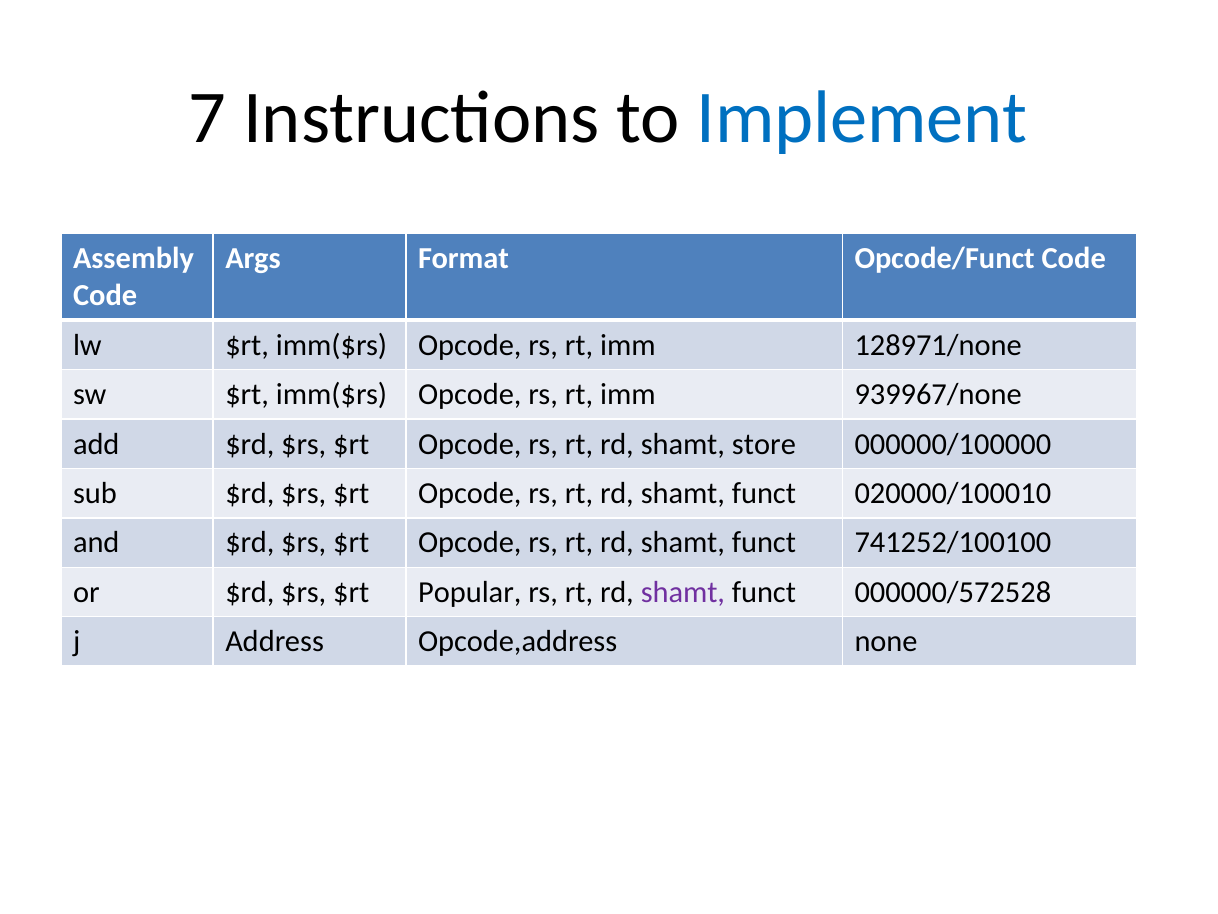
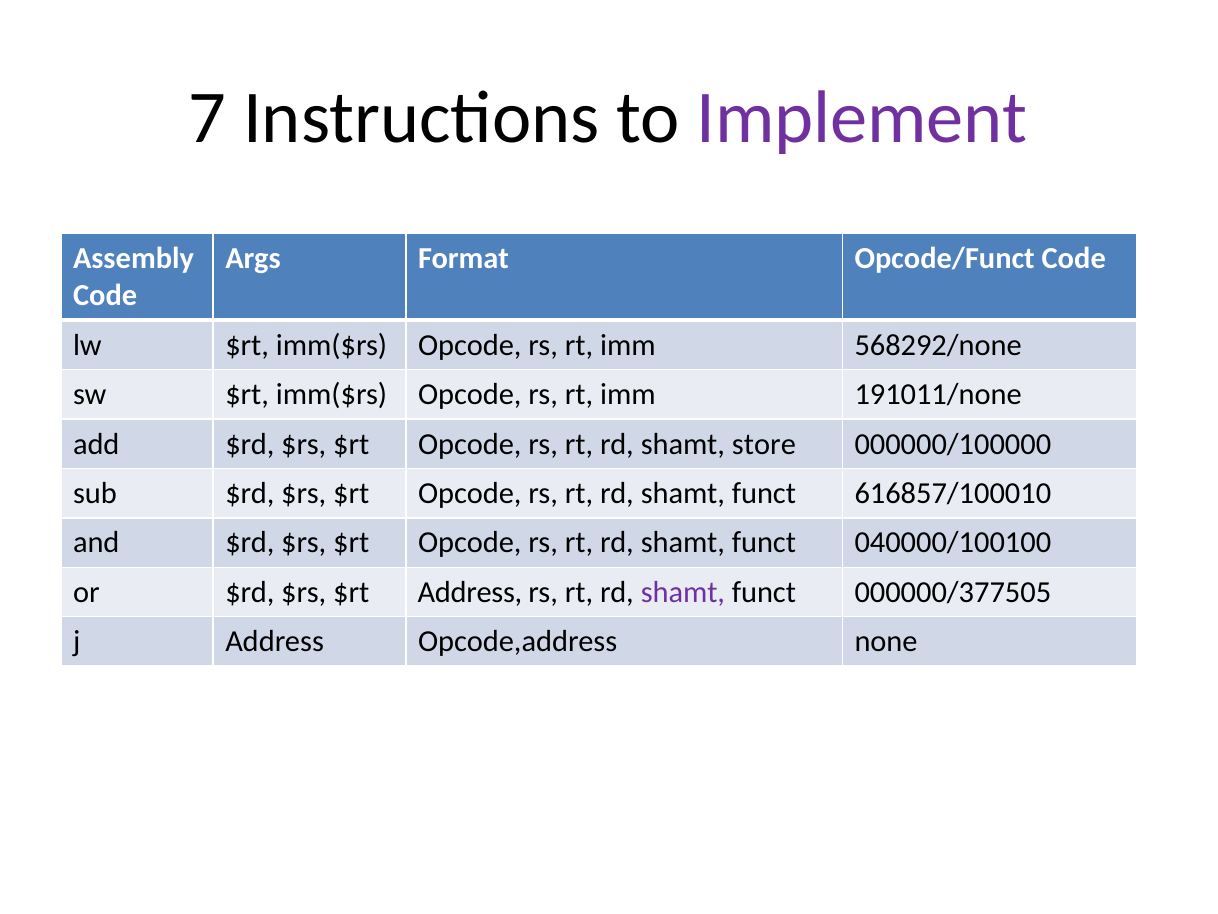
Implement colour: blue -> purple (862, 118)
128971/none: 128971/none -> 568292/none (938, 345)
939967/none: 939967/none -> 191011/none (938, 394)
020000/100010: 020000/100010 -> 616857/100010 (953, 493)
741252/100100: 741252/100100 -> 040000/100100 (953, 543)
$rt Popular: Popular -> Address (470, 592)
000000/572528: 000000/572528 -> 000000/377505 (953, 592)
